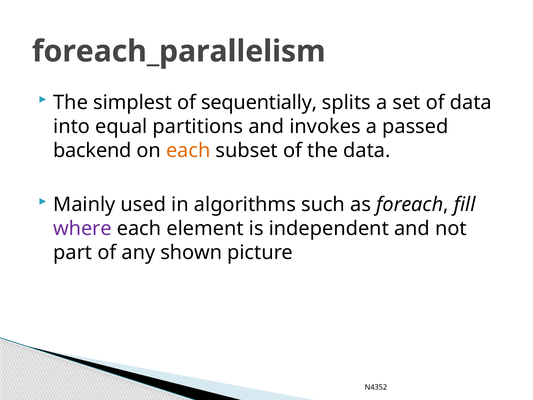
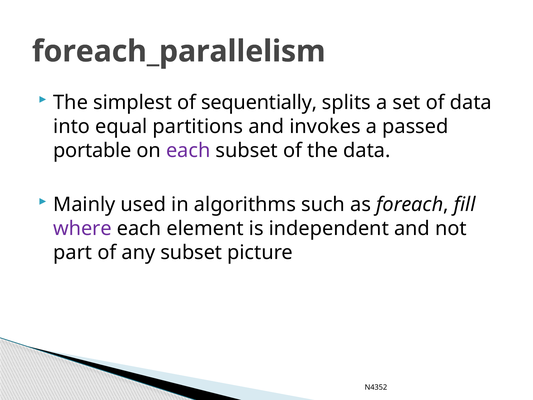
backend: backend -> portable (92, 150)
each colour: orange -> purple (188, 150)
any shown: shown -> subset (191, 252)
